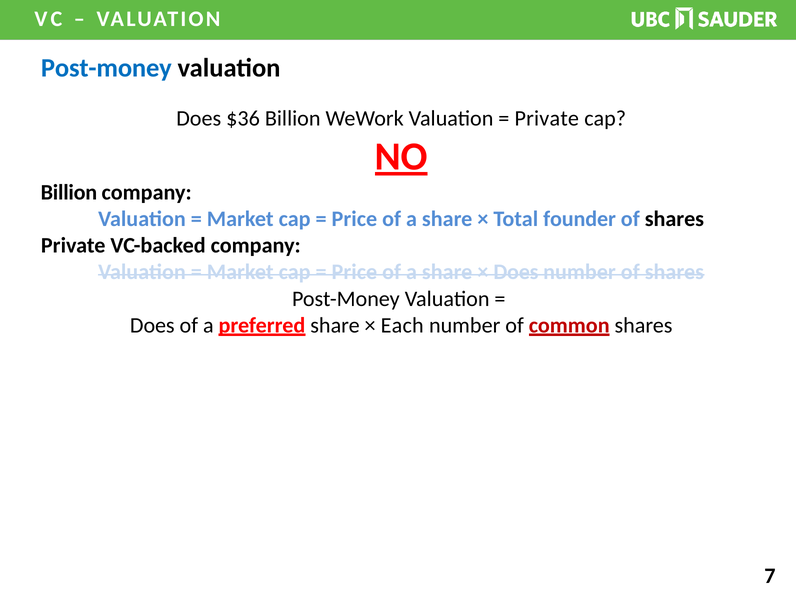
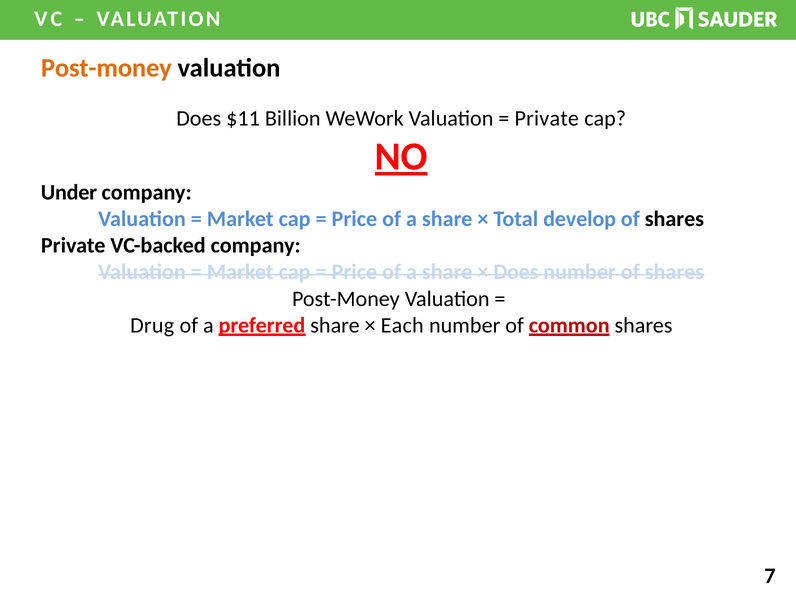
Post-money colour: blue -> orange (106, 68)
$36: $36 -> $11 (243, 118)
Billion: Billion -> Under (69, 193)
founder: founder -> develop (580, 219)
Does: Does -> Drug (152, 325)
